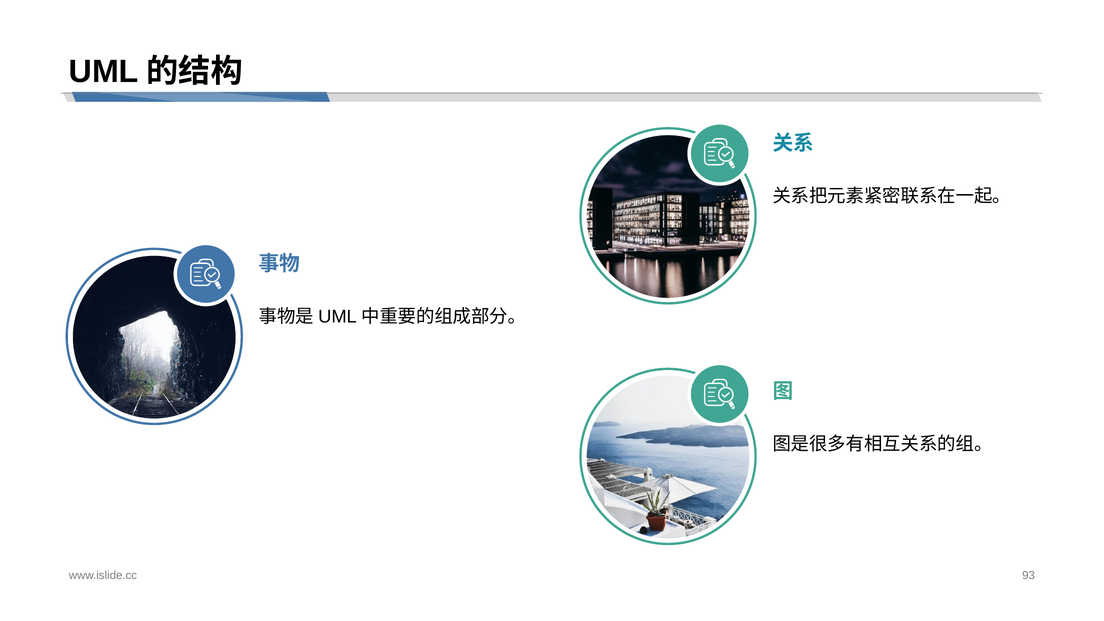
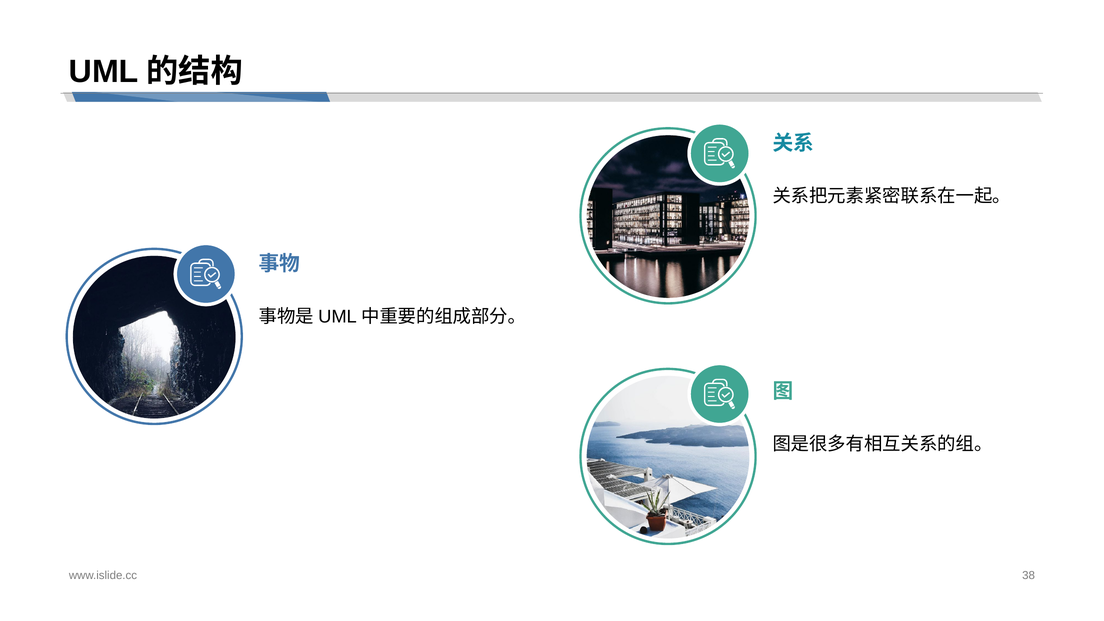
93: 93 -> 38 (1029, 575)
